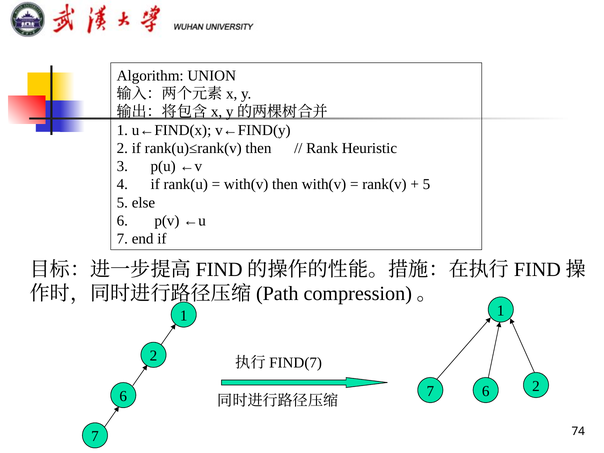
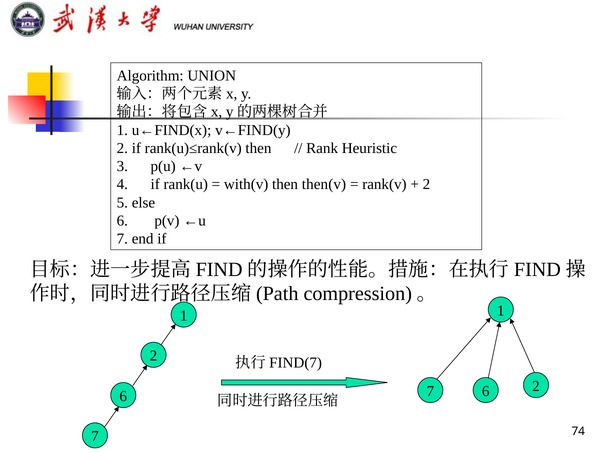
then with(v: with(v -> then(v (324, 184)
5: 5 -> 2 (426, 184)
